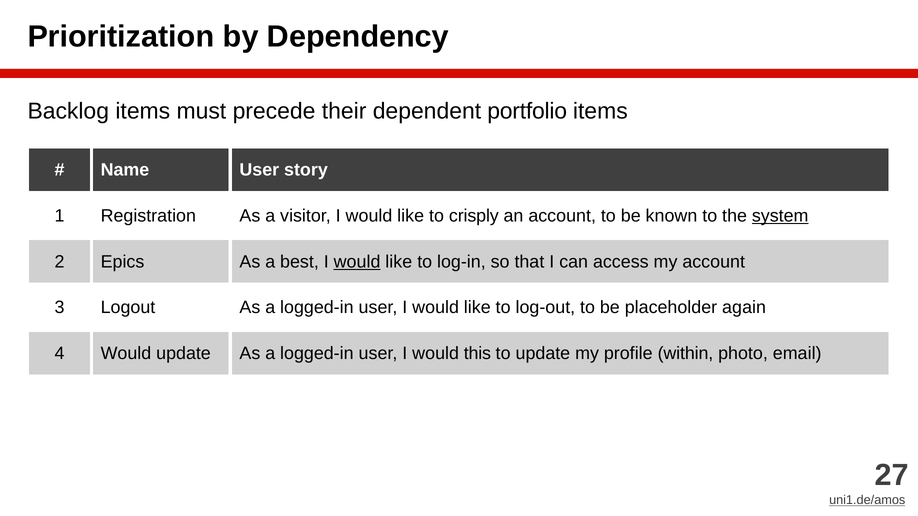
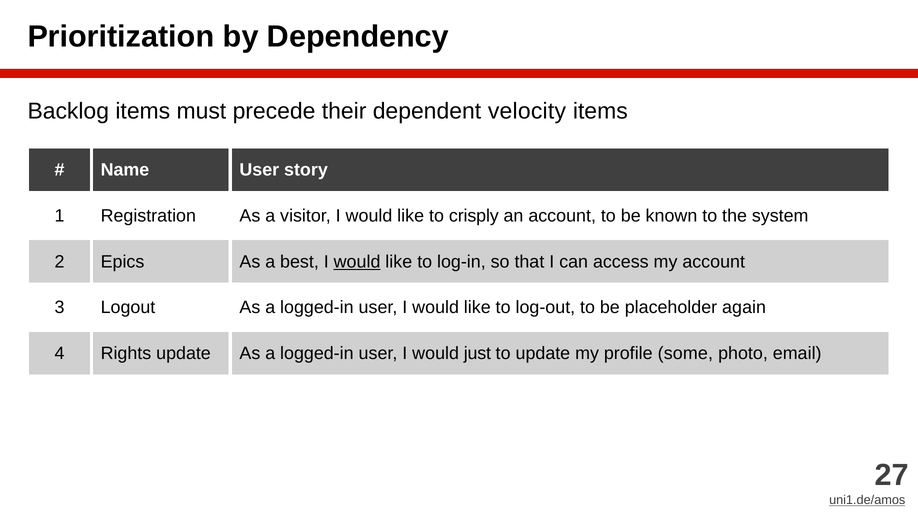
portfolio: portfolio -> velocity (527, 111)
system underline: present -> none (780, 216)
4 Would: Would -> Rights (126, 354)
this: this -> just (477, 354)
within: within -> some (685, 354)
